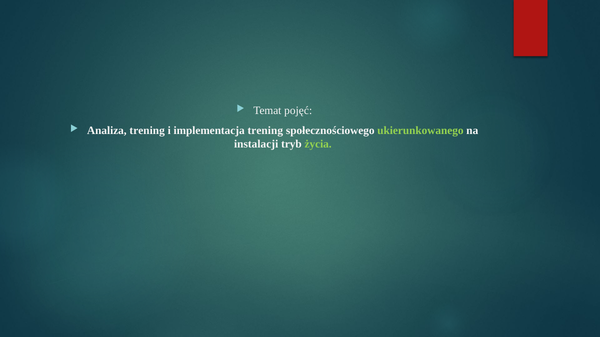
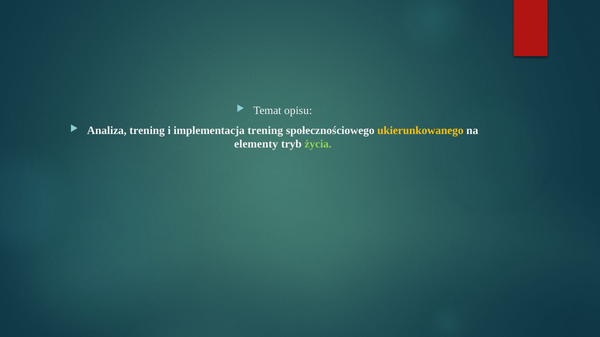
pojęć: pojęć -> opisu (298, 111)
ukierunkowanego colour: light green -> yellow (420, 131)
instalacji: instalacji -> elementy (256, 144)
